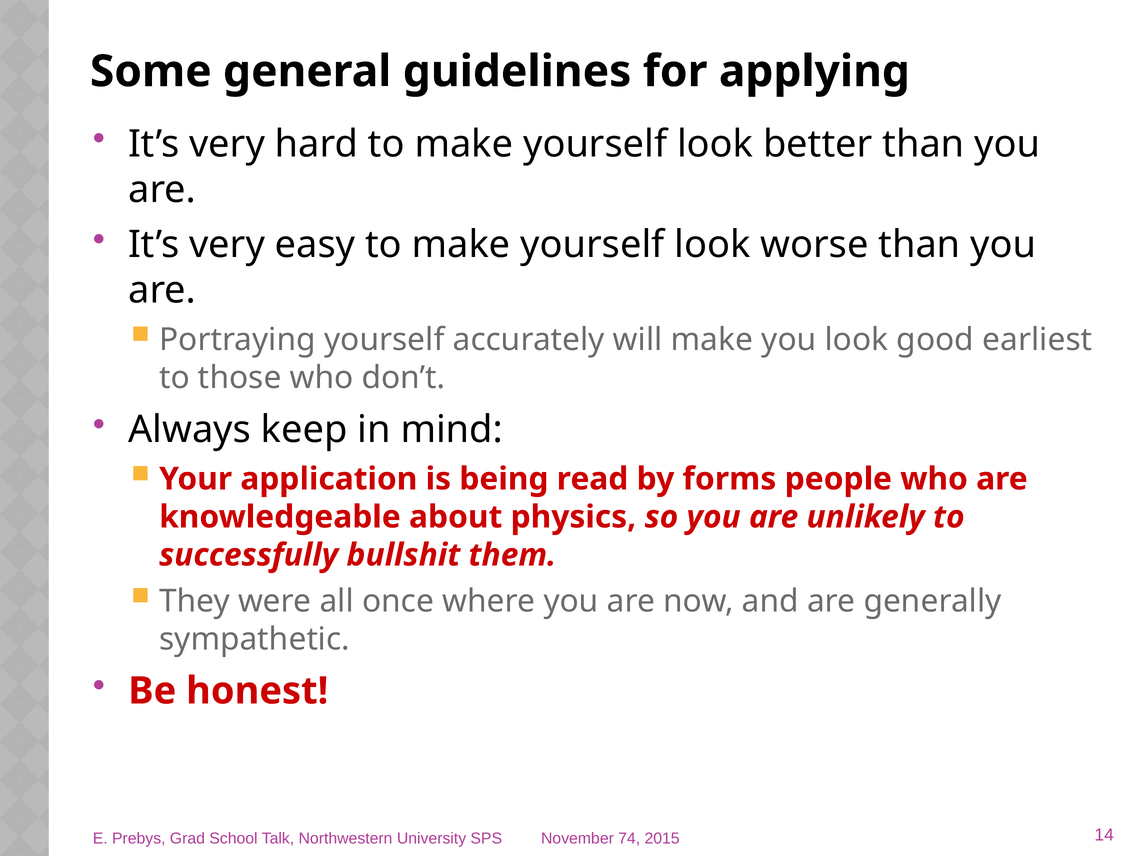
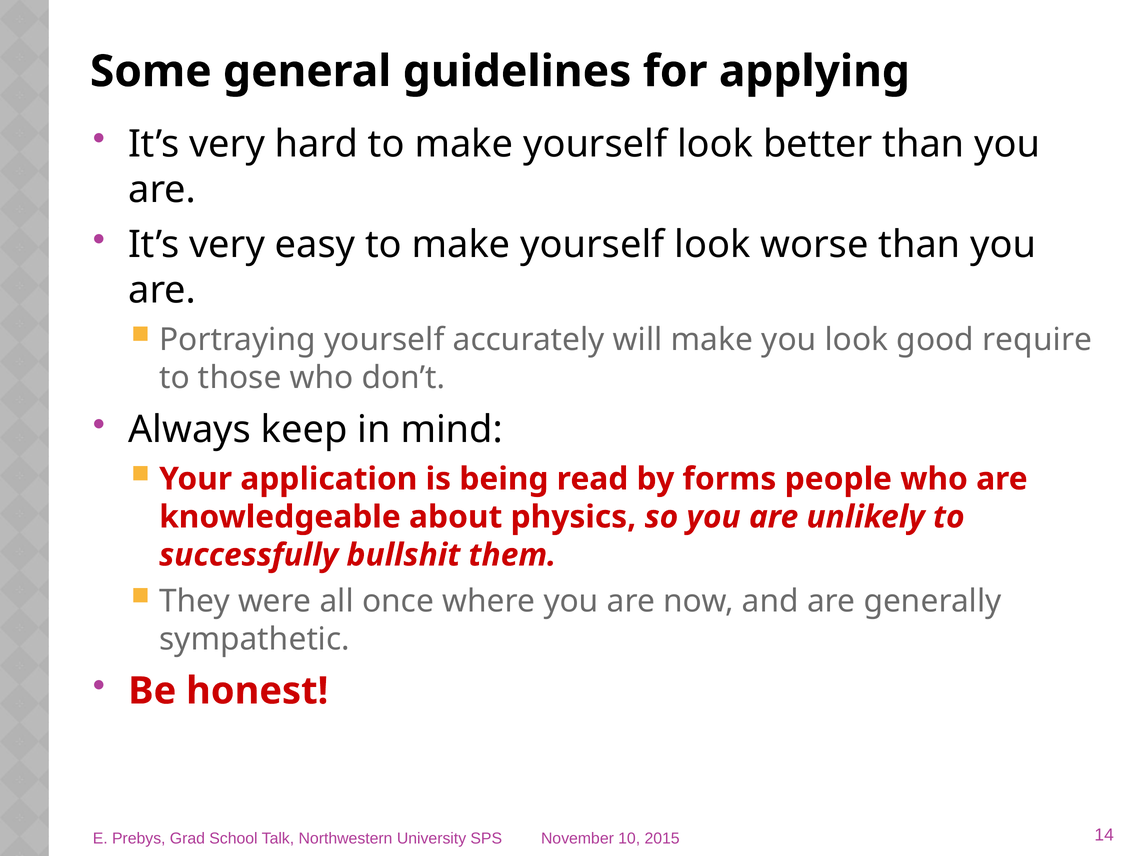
earliest: earliest -> require (1037, 340)
74: 74 -> 10 (629, 838)
